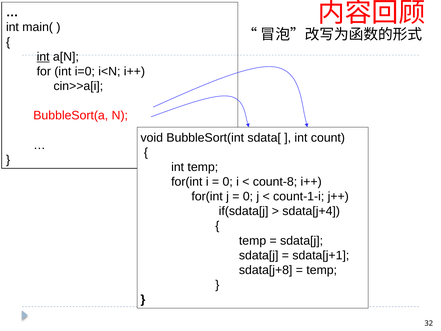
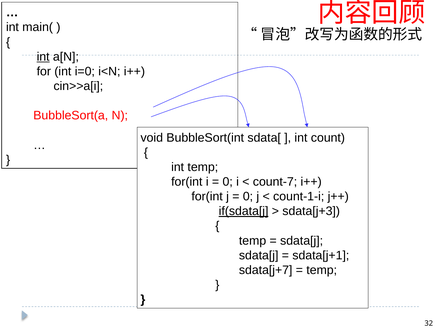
count-8: count-8 -> count-7 (275, 182)
if(sdata[j underline: none -> present (244, 211)
sdata[j+4: sdata[j+4 -> sdata[j+3 (311, 211)
sdata[j+8: sdata[j+8 -> sdata[j+7 (266, 270)
